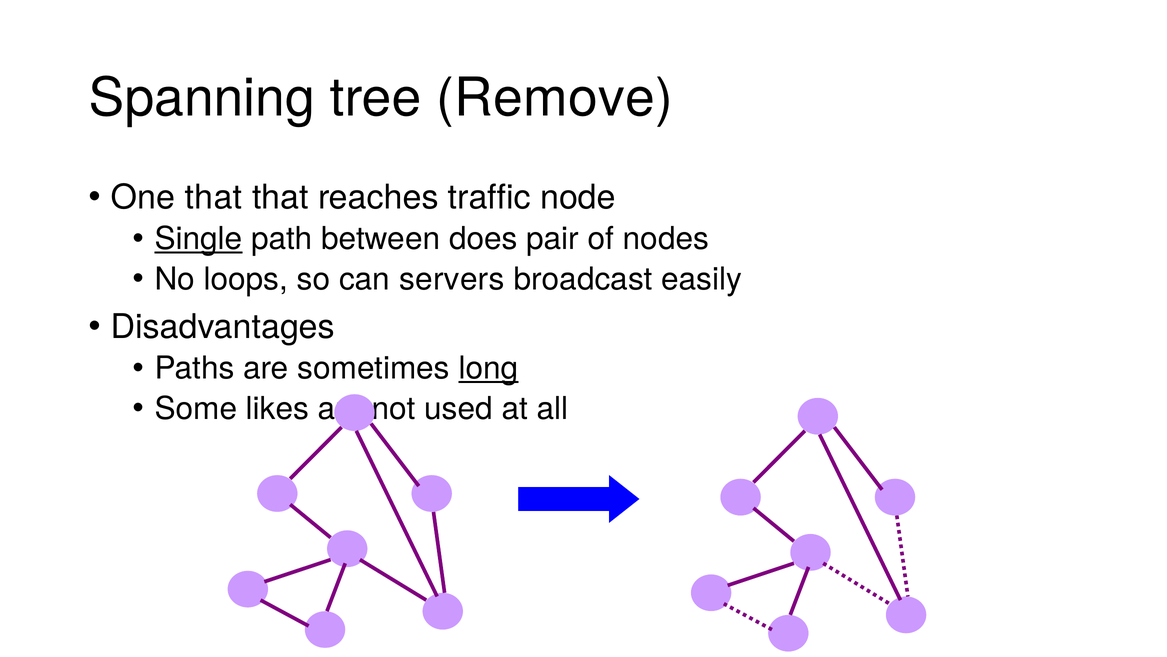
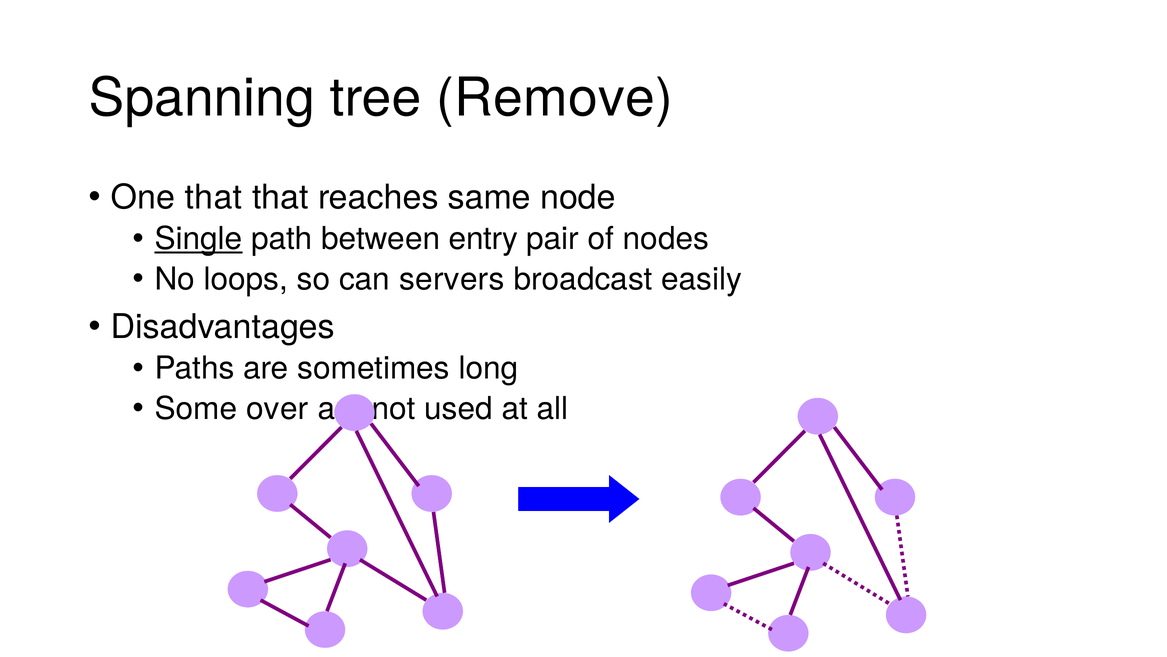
traffic: traffic -> same (489, 197)
does: does -> entry (483, 239)
long underline: present -> none (488, 368)
likes: likes -> over (277, 408)
